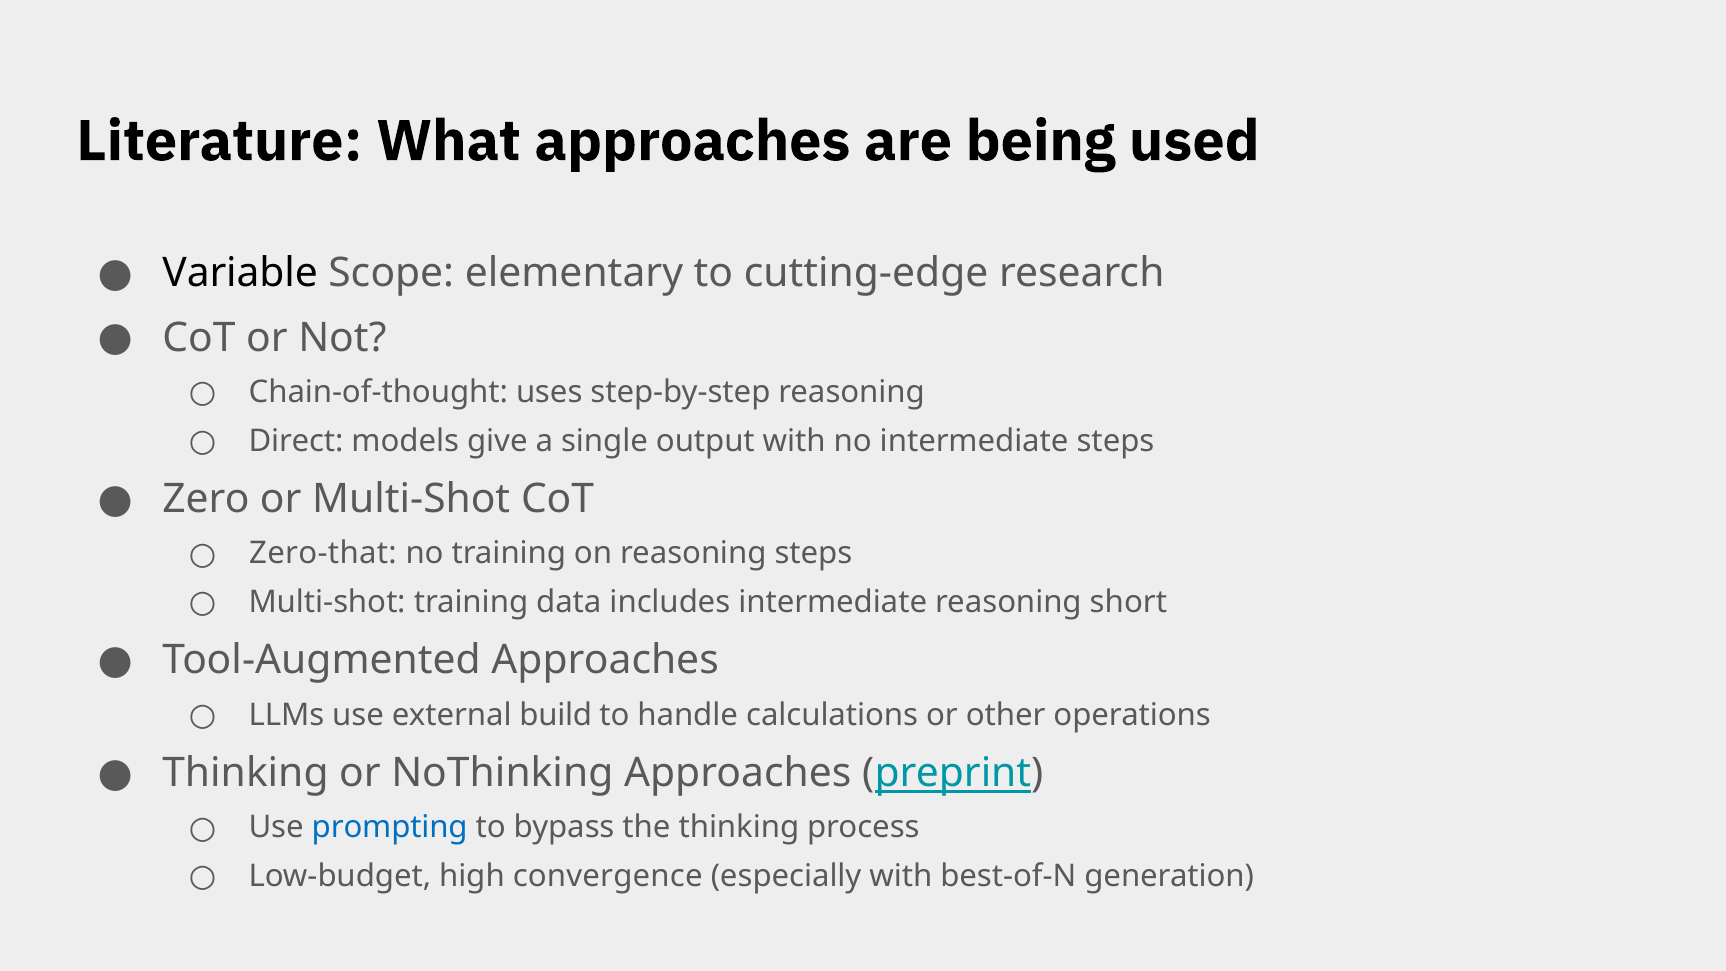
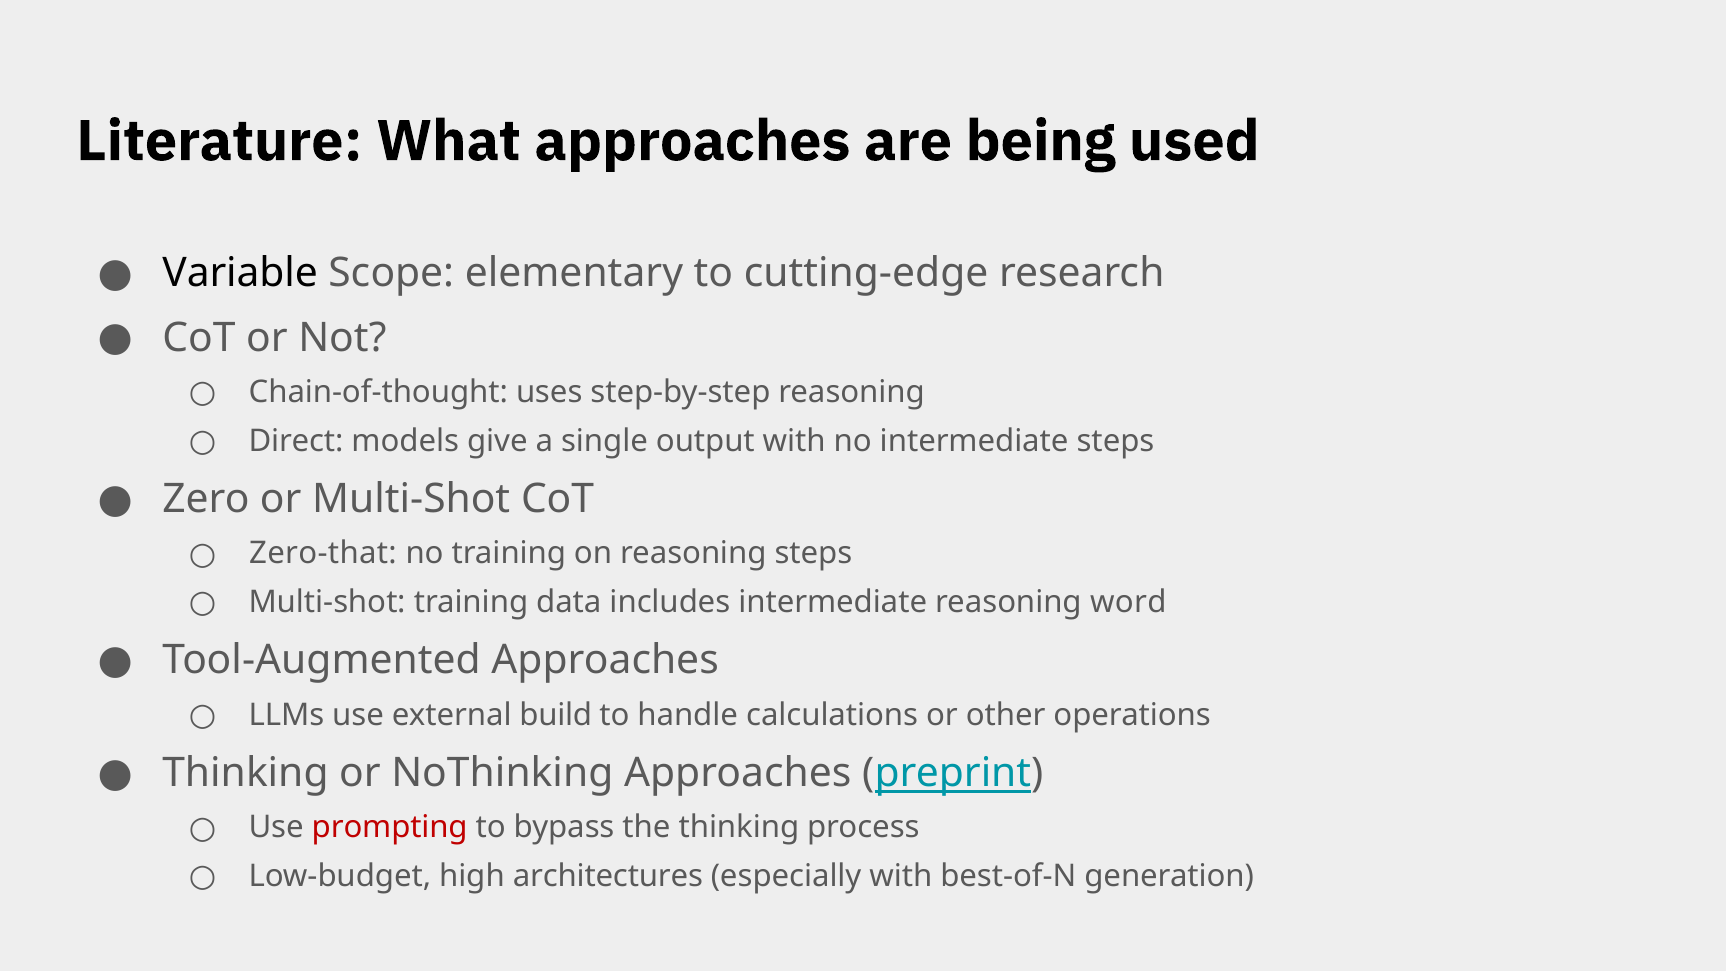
short: short -> word (1128, 602)
prompting colour: blue -> red (390, 828)
convergence: convergence -> architectures (608, 876)
